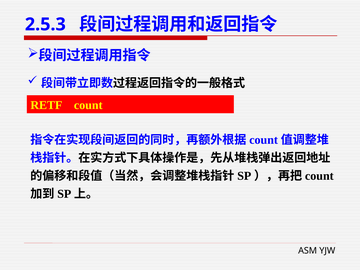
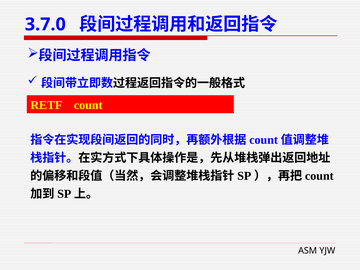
2.5.3: 2.5.3 -> 3.7.0 (45, 24)
